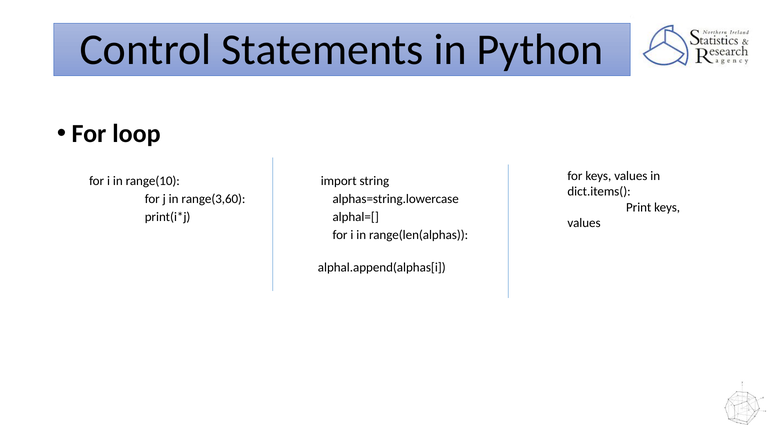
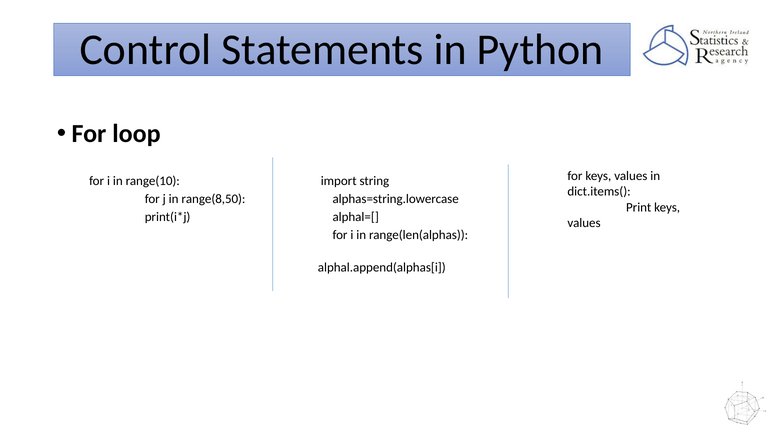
range(3,60: range(3,60 -> range(8,50 (213, 199)
